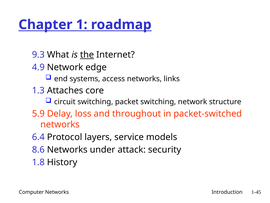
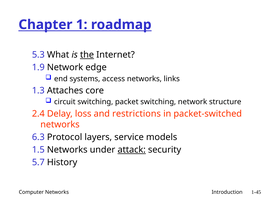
9.3: 9.3 -> 5.3 (38, 55)
4.9: 4.9 -> 1.9 (38, 67)
5.9: 5.9 -> 2.4 (38, 113)
throughout: throughout -> restrictions (137, 113)
6.4: 6.4 -> 6.3 (38, 137)
8.6: 8.6 -> 1.5 (38, 149)
attack underline: none -> present (132, 149)
1.8: 1.8 -> 5.7 (38, 162)
